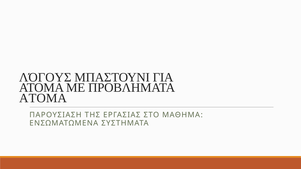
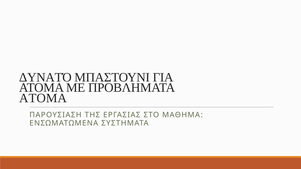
ΛΌΓΟΥΣ: ΛΌΓΟΥΣ -> ΔΥΝΑΤΌ (45, 77)
